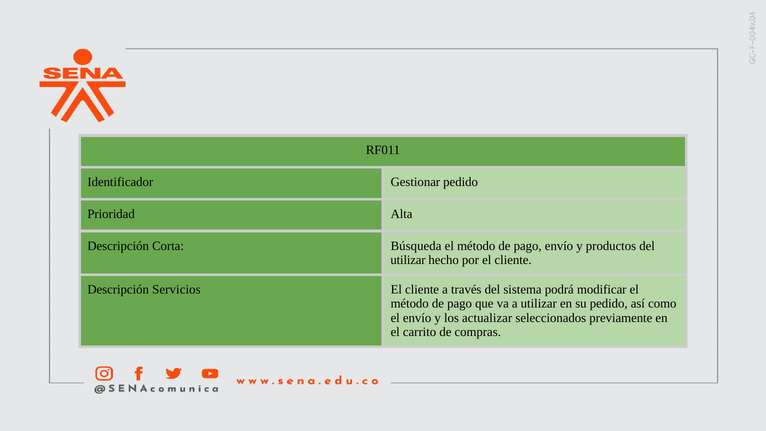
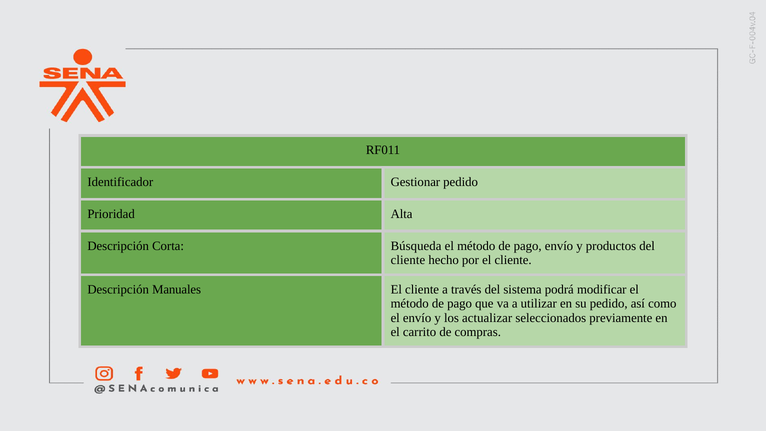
utilizar: utilizar -> cliente (408, 260)
Servicios: Servicios -> Manuales (177, 289)
